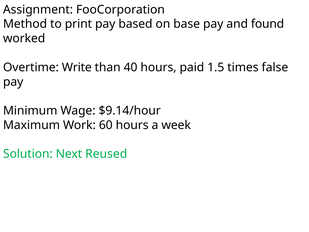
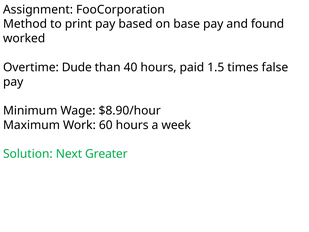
Write: Write -> Dude (77, 67)
$9.14/hour: $9.14/hour -> $8.90/hour (130, 111)
Reused: Reused -> Greater (106, 154)
